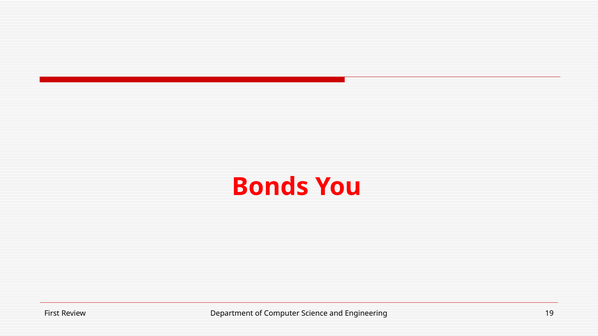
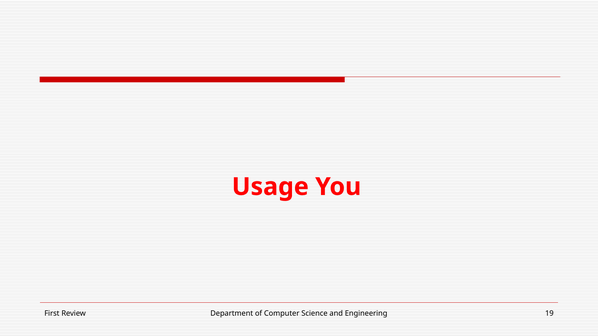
Bonds: Bonds -> Usage (270, 187)
